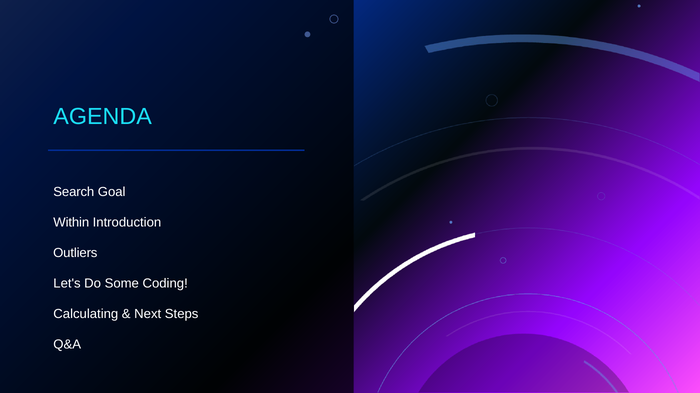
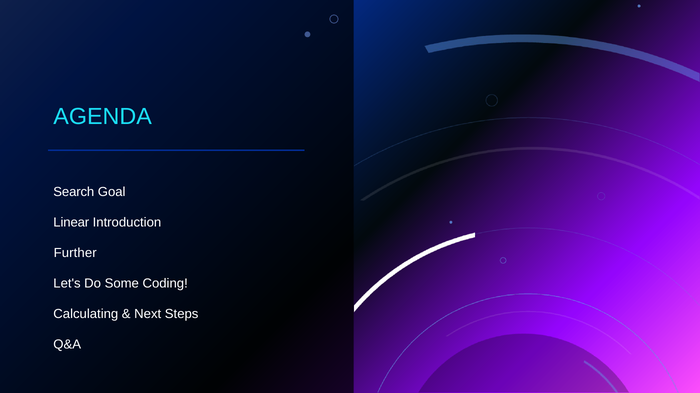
Within: Within -> Linear (71, 223)
Outliers: Outliers -> Further (75, 254)
